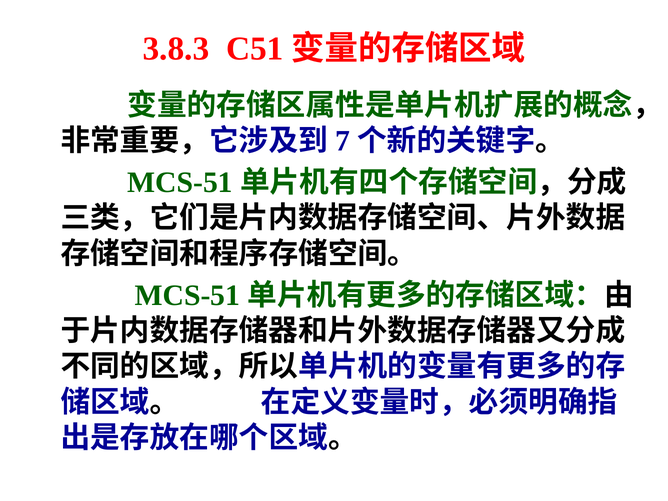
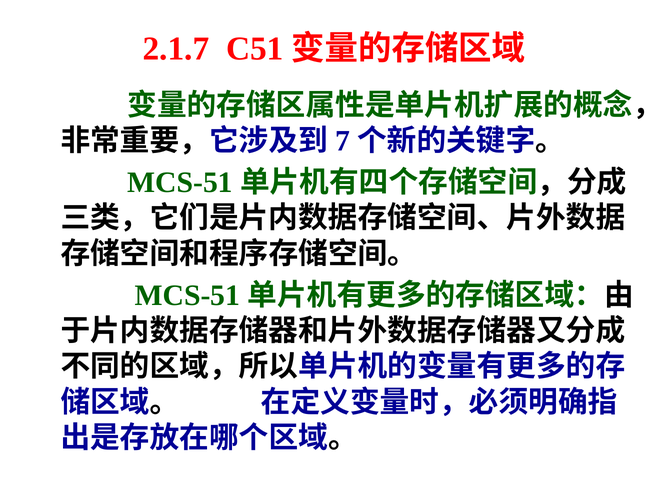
3.8.3: 3.8.3 -> 2.1.7 (176, 49)
